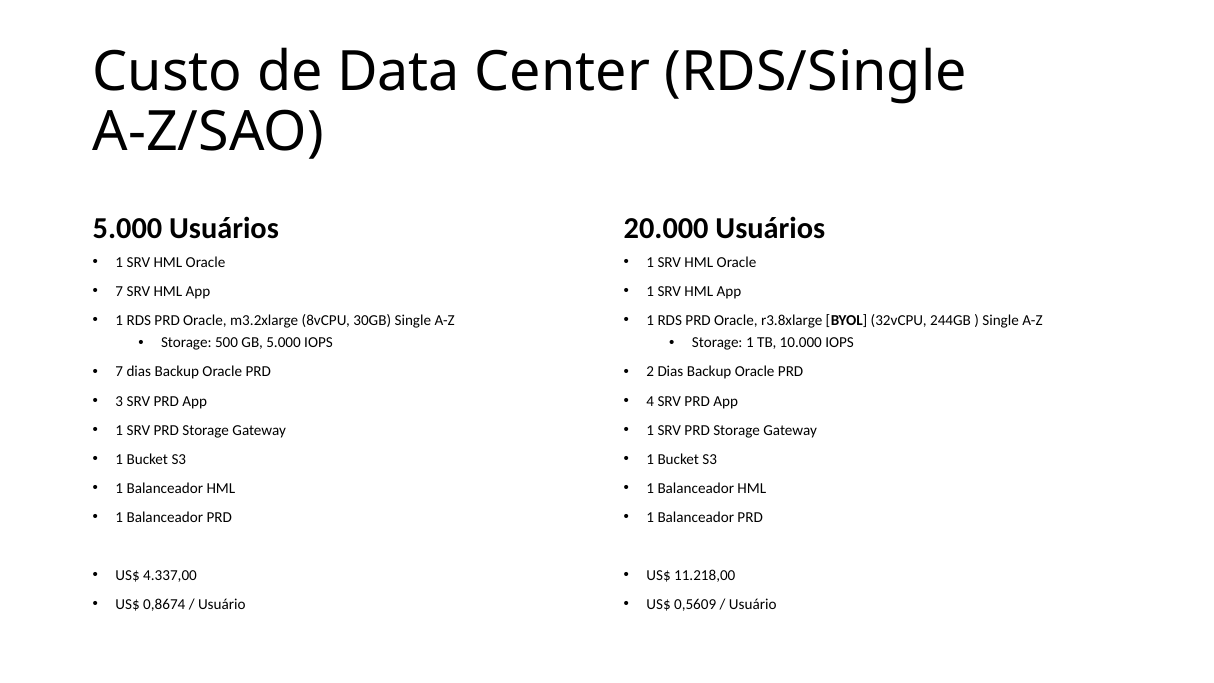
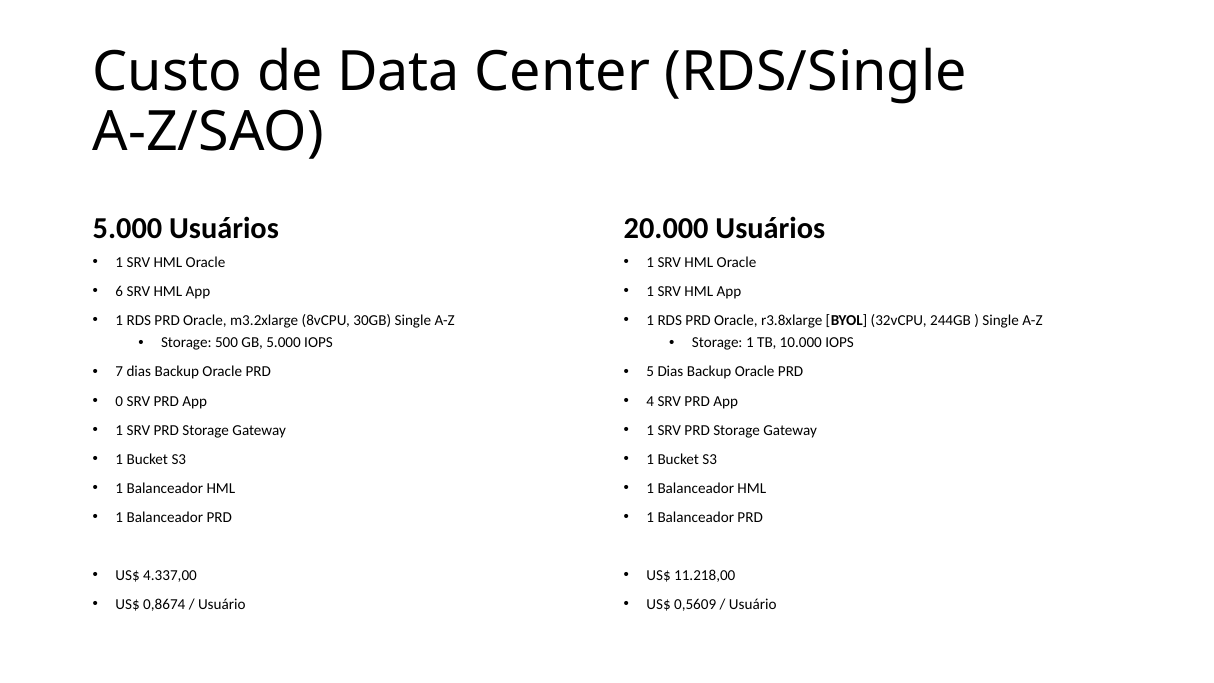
7: 7 -> 6 (119, 291)
2: 2 -> 5 (650, 372)
3: 3 -> 0 (119, 401)
